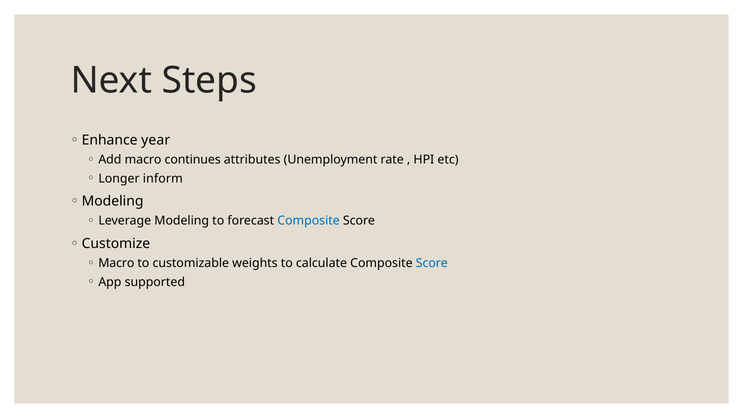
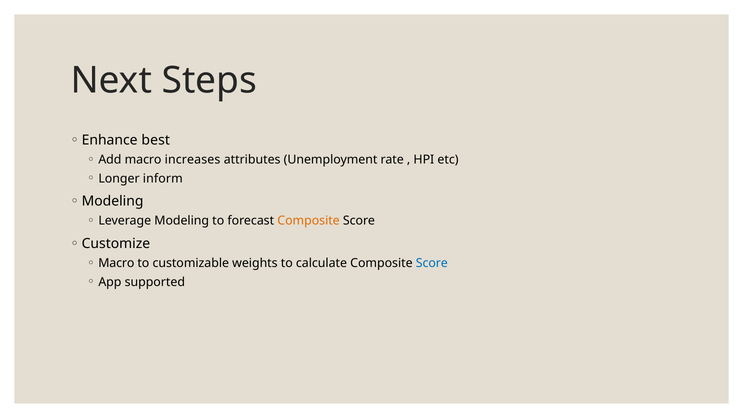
year: year -> best (156, 140)
continues: continues -> increases (193, 160)
Composite colour: blue -> orange (309, 221)
